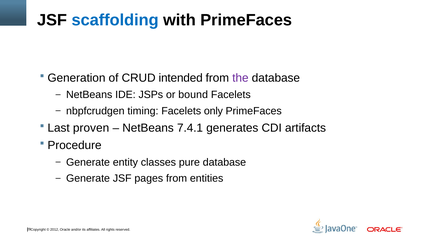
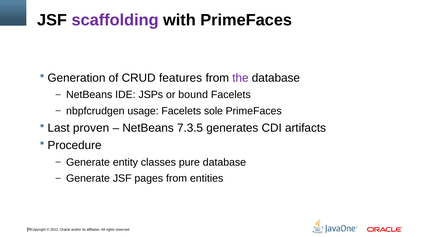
scaffolding colour: blue -> purple (115, 20)
intended: intended -> features (181, 78)
timing: timing -> usage (143, 111)
only: only -> sole (213, 111)
7.4.1: 7.4.1 -> 7.3.5 (190, 128)
